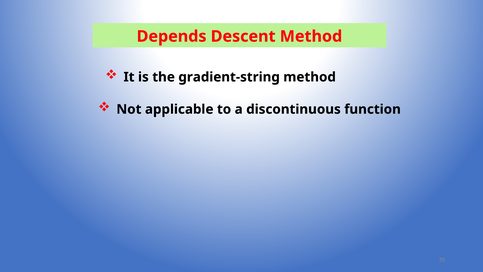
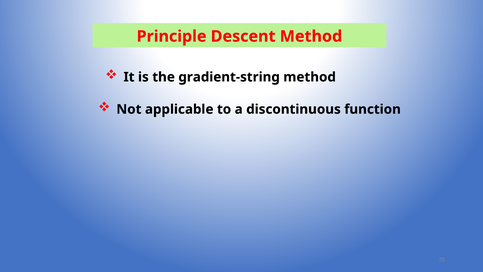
Depends: Depends -> Principle (172, 36)
